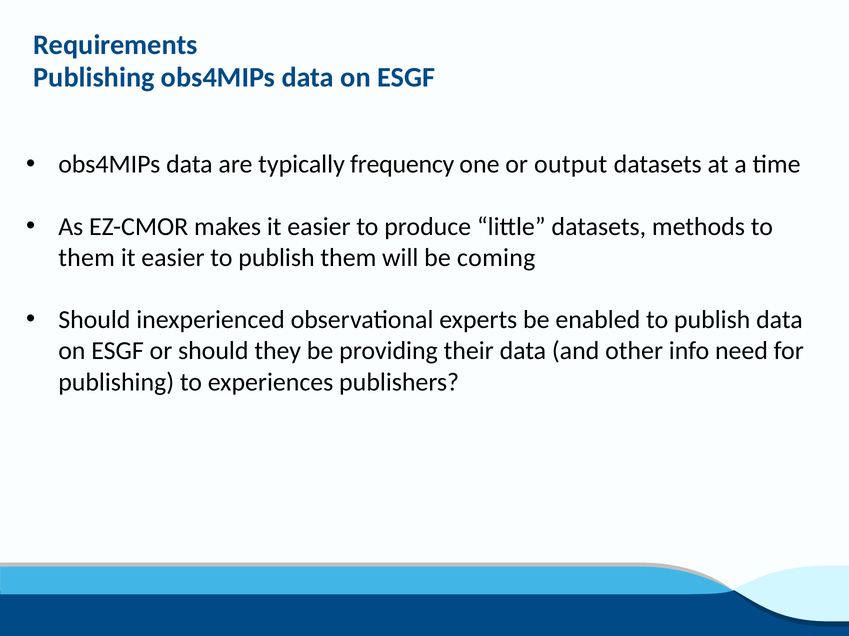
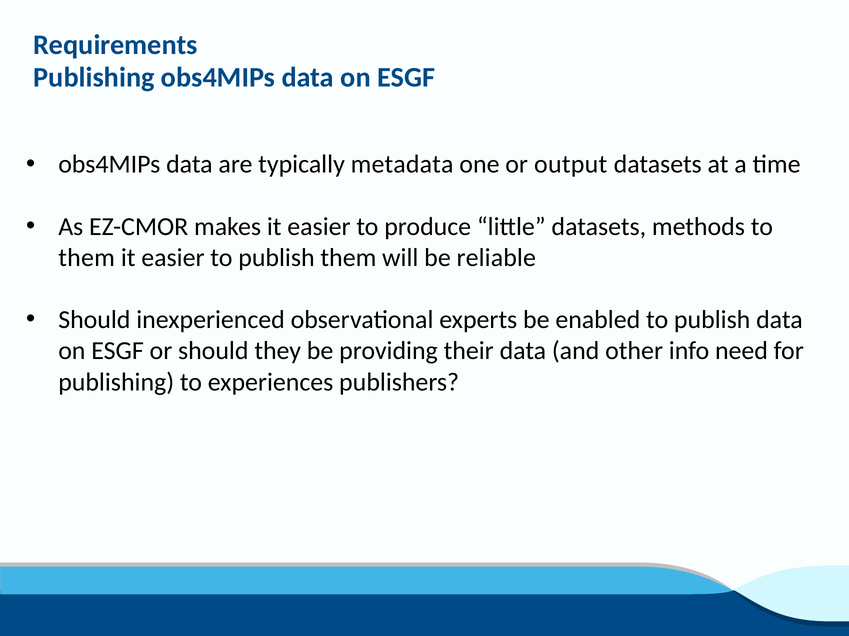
frequency: frequency -> metadata (402, 165)
coming: coming -> reliable (496, 258)
